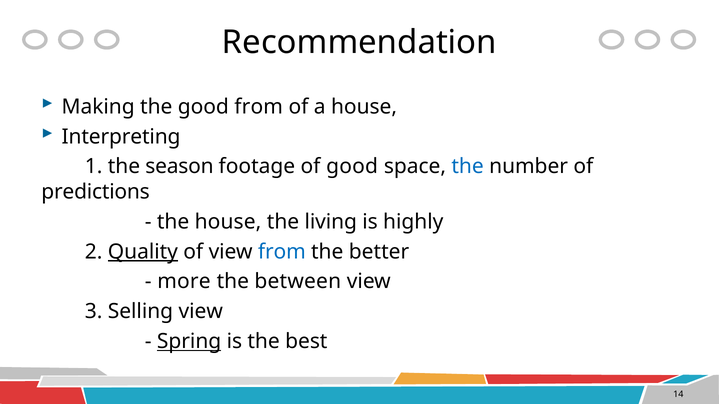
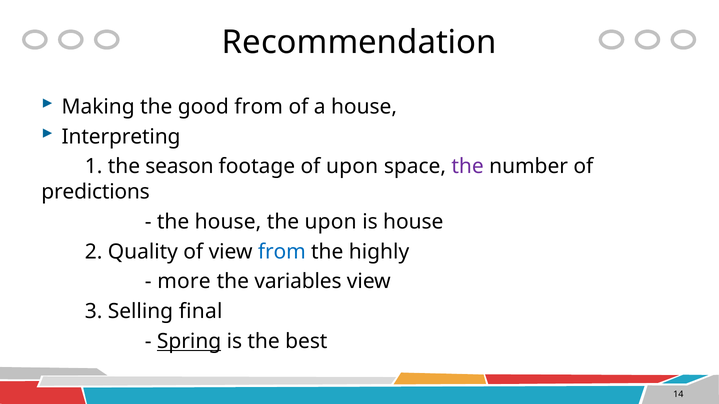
of good: good -> upon (352, 167)
the colour: blue -> purple (468, 167)
the living: living -> upon (331, 222)
is highly: highly -> house (413, 222)
Quality underline: present -> none (143, 252)
better: better -> highly (379, 252)
between: between -> variables (298, 282)
Selling view: view -> final (201, 312)
